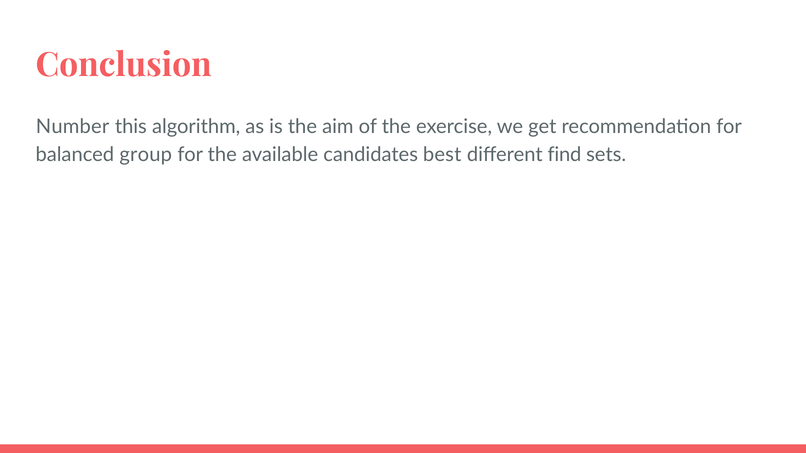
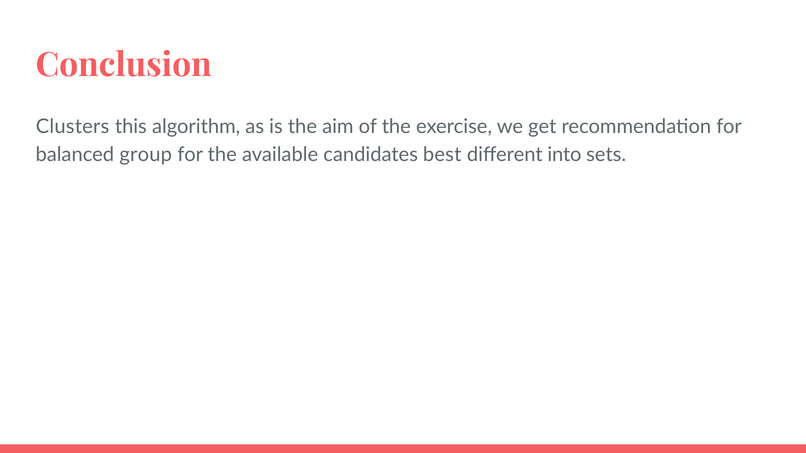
Number: Number -> Clusters (73, 127)
find: find -> into (564, 155)
